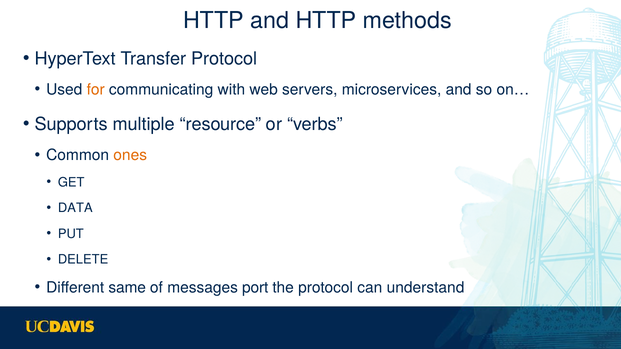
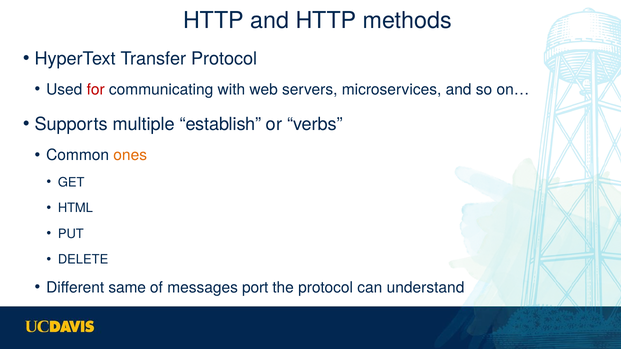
for colour: orange -> red (96, 90)
resource: resource -> establish (221, 125)
DATA: DATA -> HTML (75, 208)
